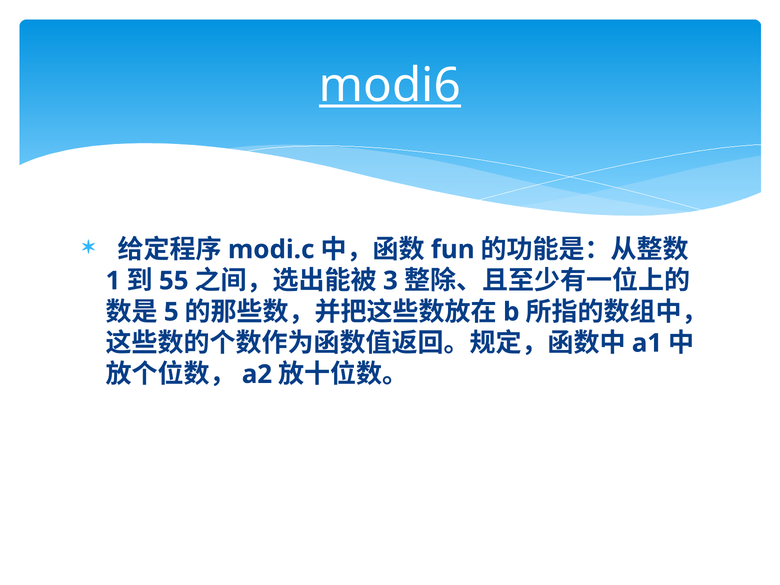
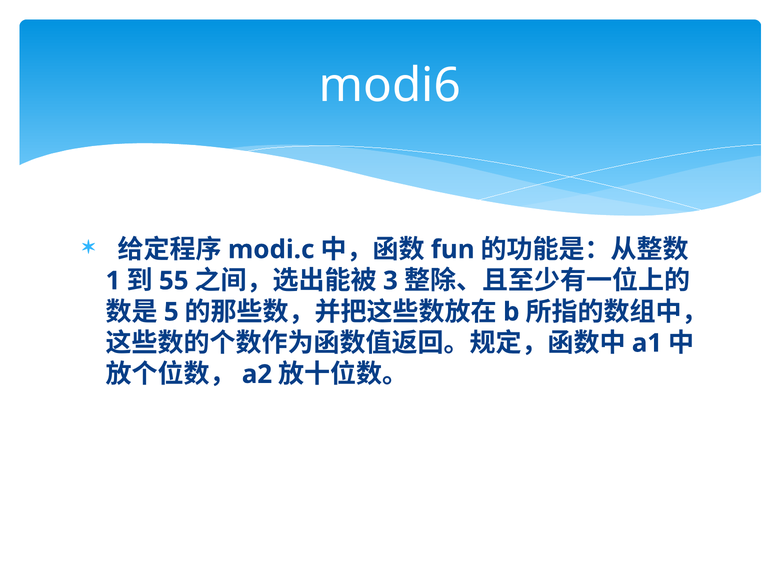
modi6 underline: present -> none (390, 86)
